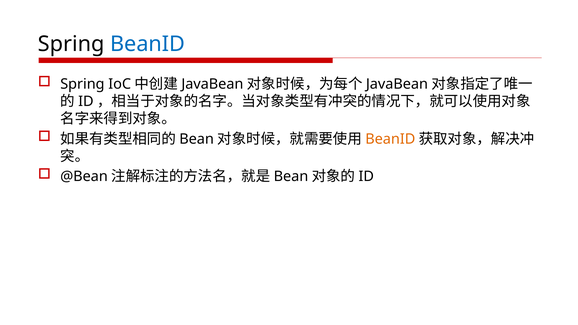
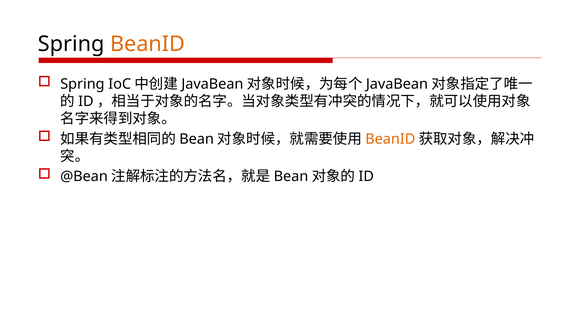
BeanID colour: blue -> orange (148, 44)
